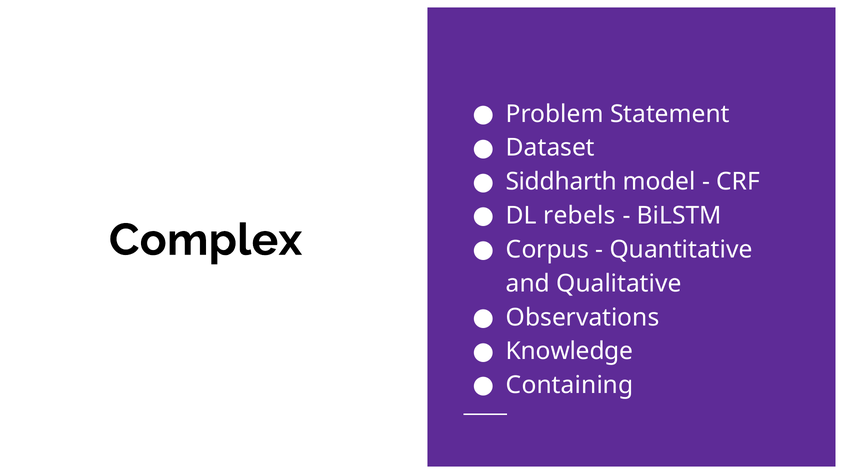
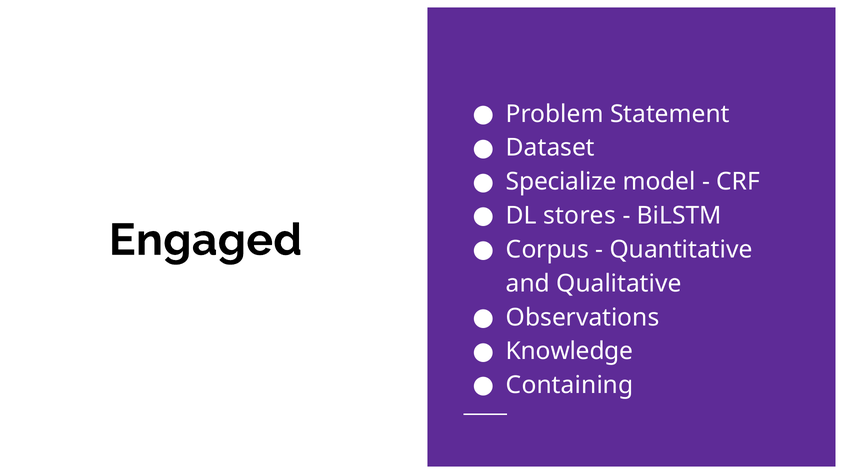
Siddharth: Siddharth -> Specialize (561, 182)
rebels: rebels -> stores (580, 216)
Complex: Complex -> Engaged (205, 240)
